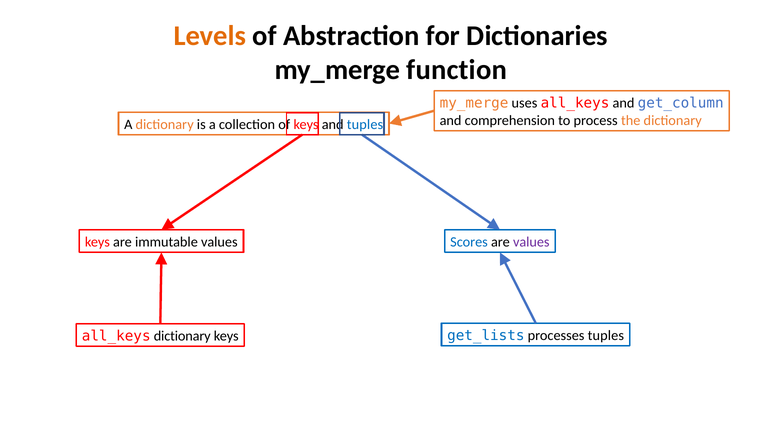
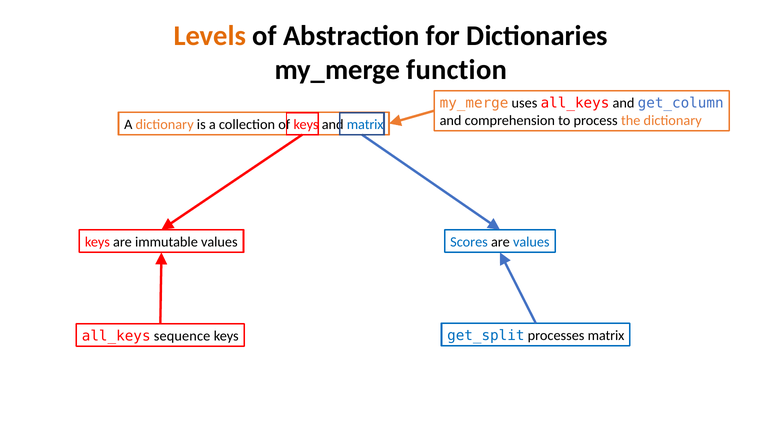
and tuples: tuples -> matrix (365, 125)
values colour: purple -> blue (531, 242)
all_keys dictionary: dictionary -> sequence (182, 336)
get_lists: get_lists -> get_split (486, 336)
processes tuples: tuples -> matrix (606, 336)
